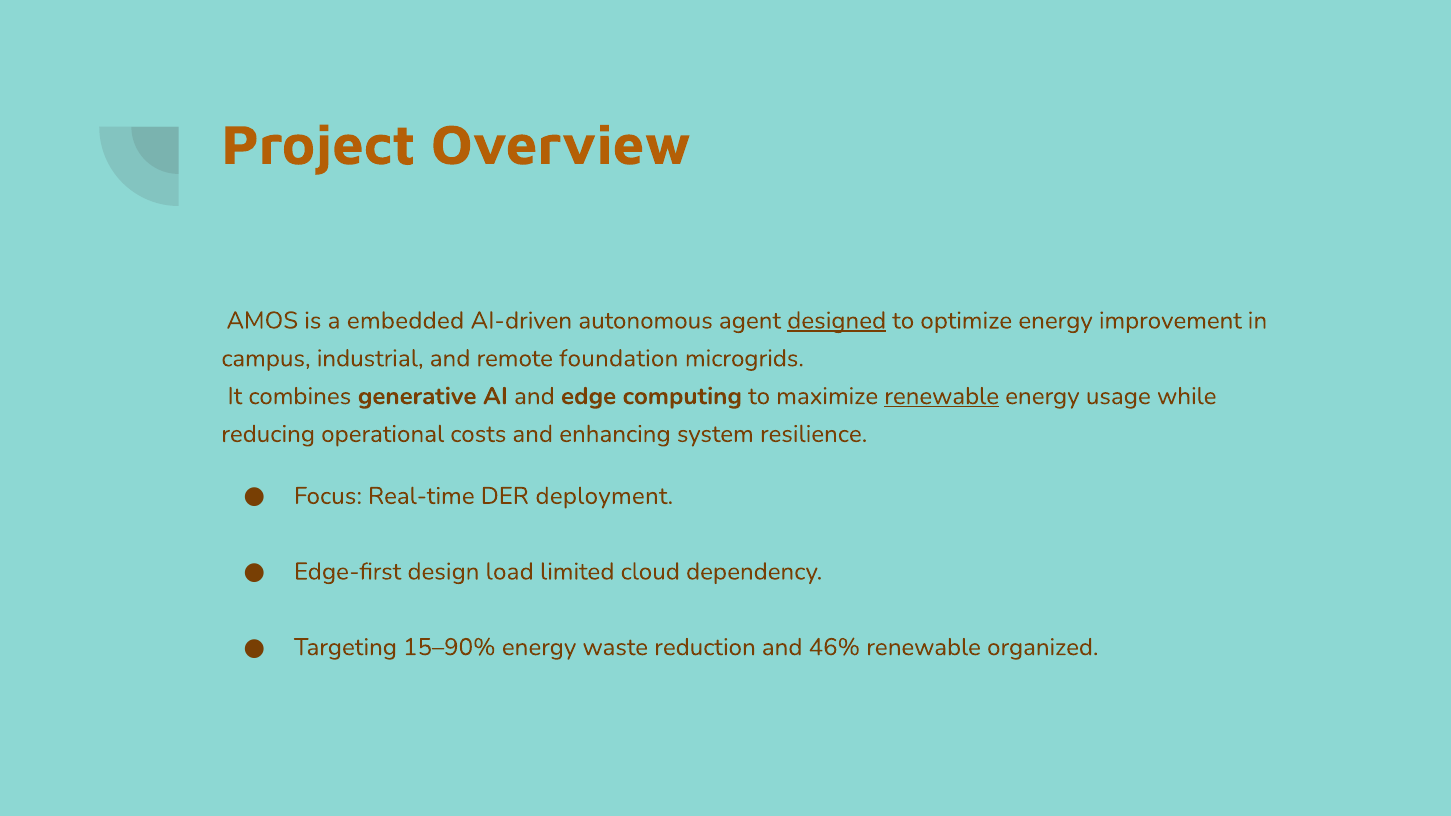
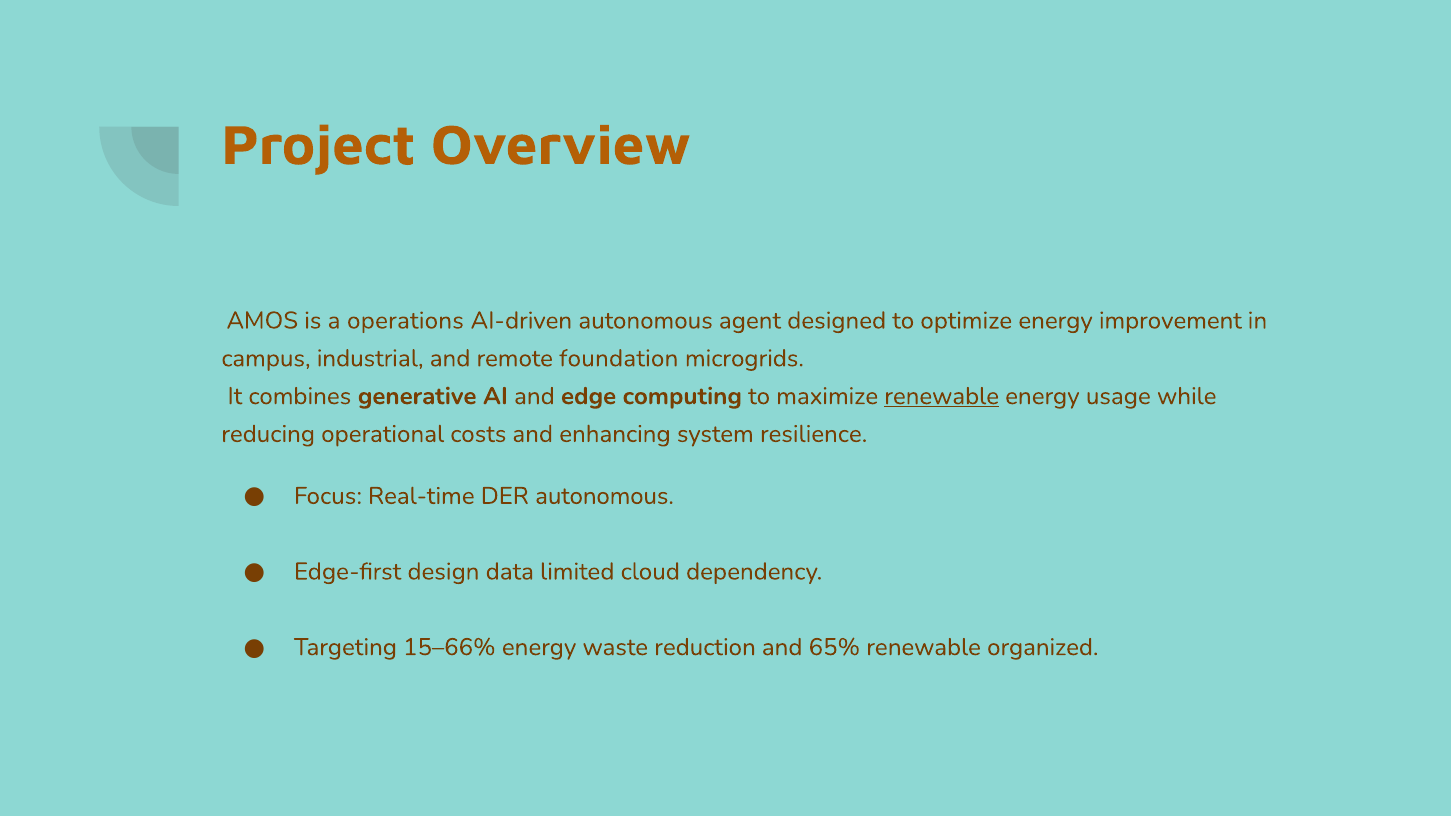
embedded: embedded -> operations (405, 321)
designed underline: present -> none (837, 321)
DER deployment: deployment -> autonomous (604, 496)
load: load -> data (510, 572)
15–90%: 15–90% -> 15–66% (449, 647)
46%: 46% -> 65% (834, 647)
